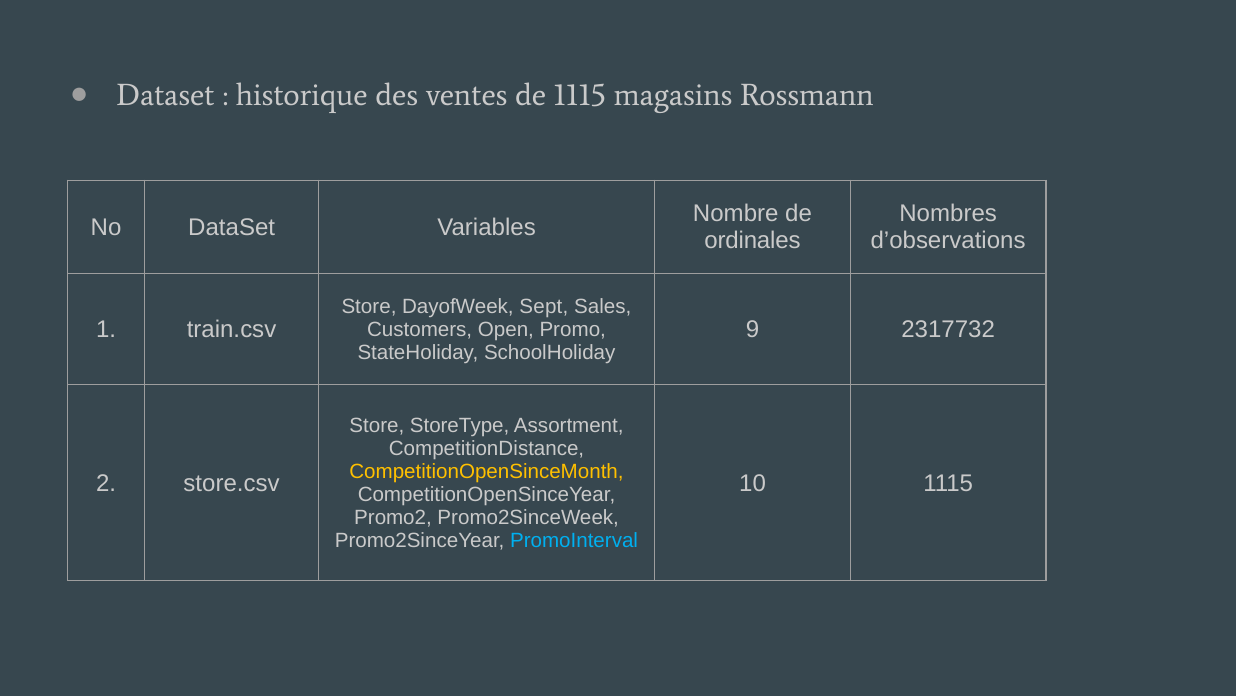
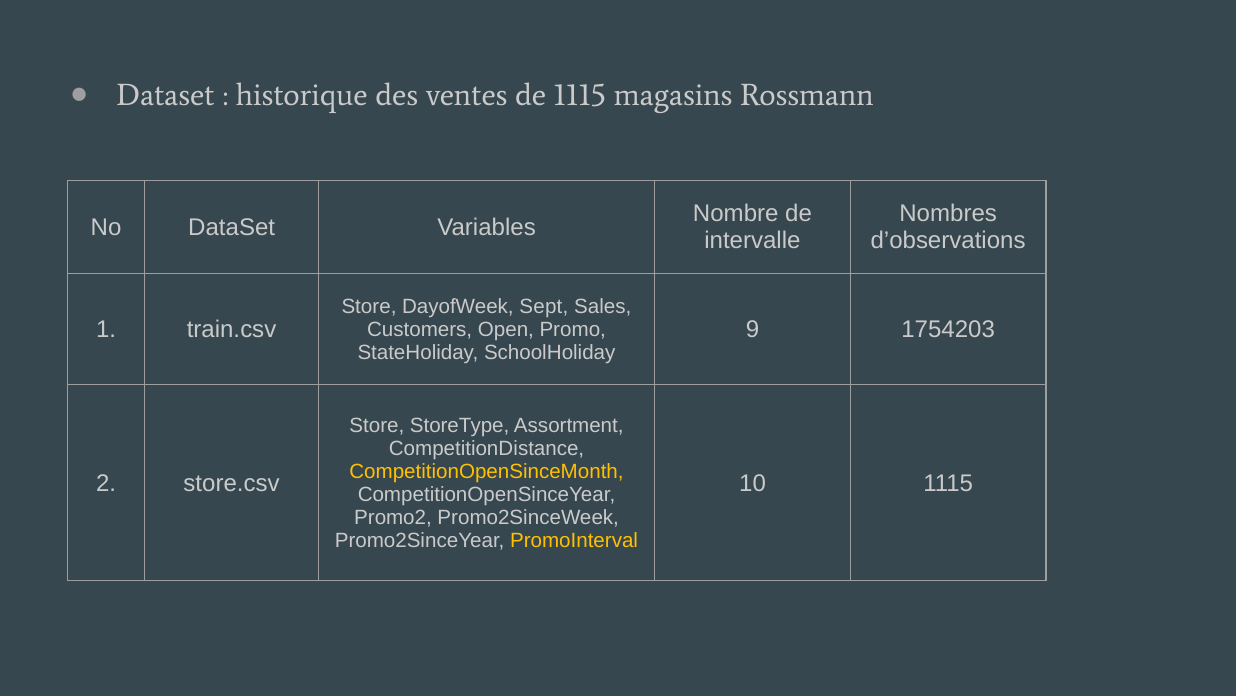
ordinales: ordinales -> intervalle (752, 240)
2317732: 2317732 -> 1754203 (948, 329)
PromoInterval colour: light blue -> yellow (574, 540)
